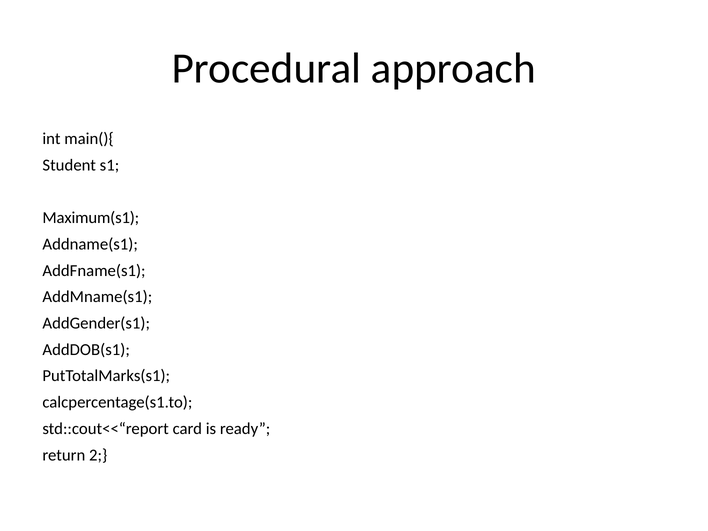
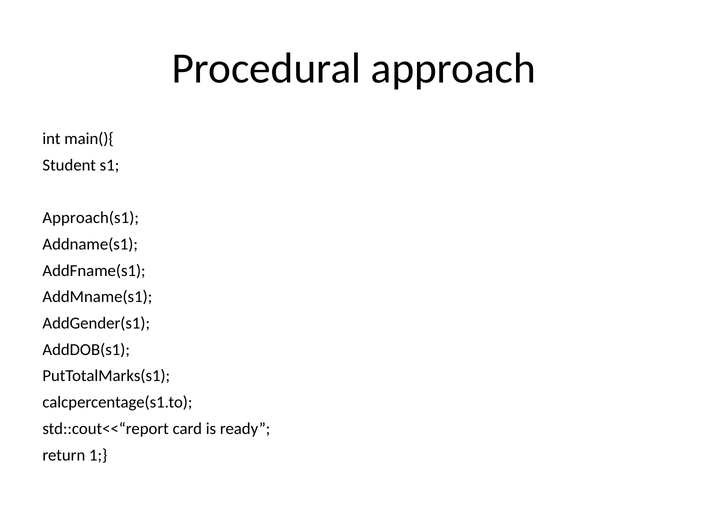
Maximum(s1: Maximum(s1 -> Approach(s1 (91, 218)
2: 2 -> 1 (98, 455)
